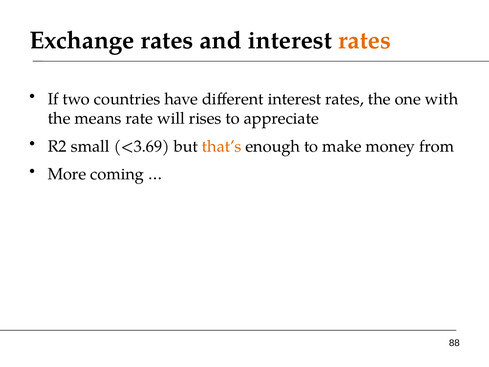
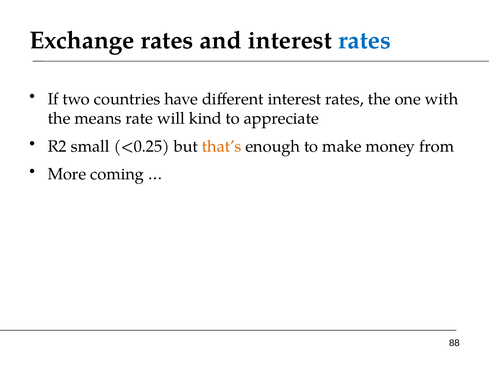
rates colour: orange -> blue (364, 40)
rises: rises -> kind (205, 119)
<3.69: <3.69 -> <0.25 (142, 146)
